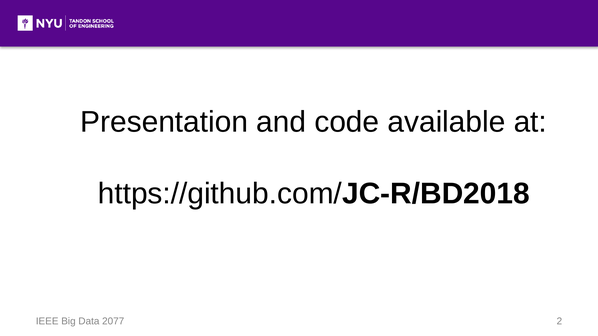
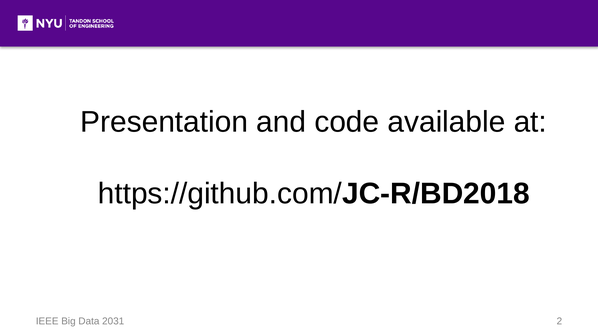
2077: 2077 -> 2031 (113, 321)
